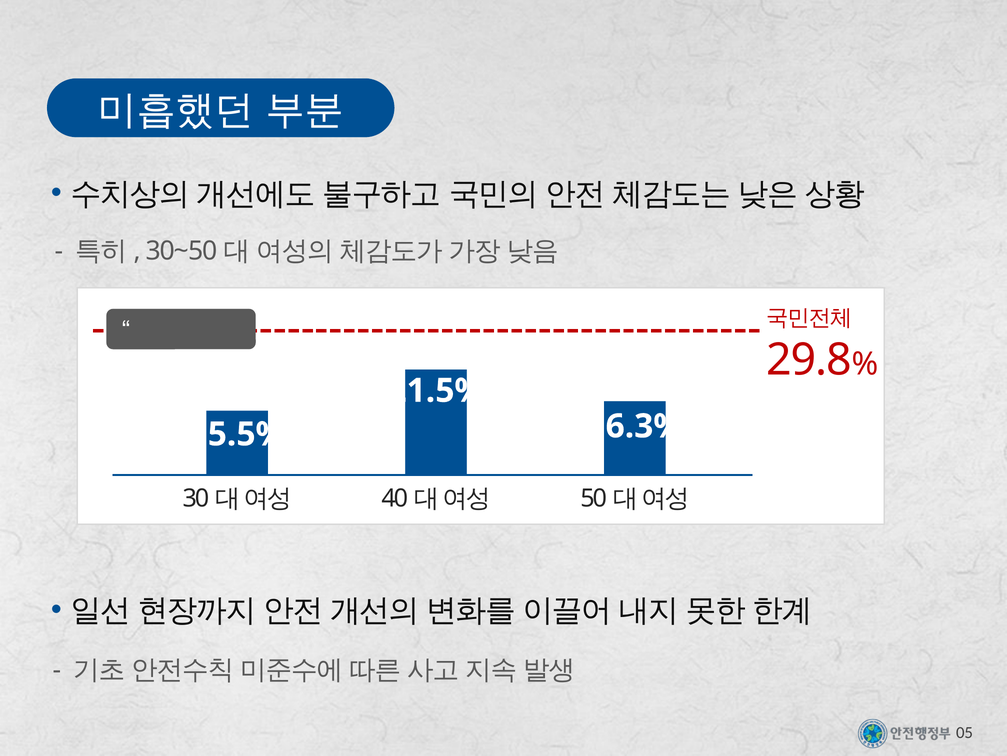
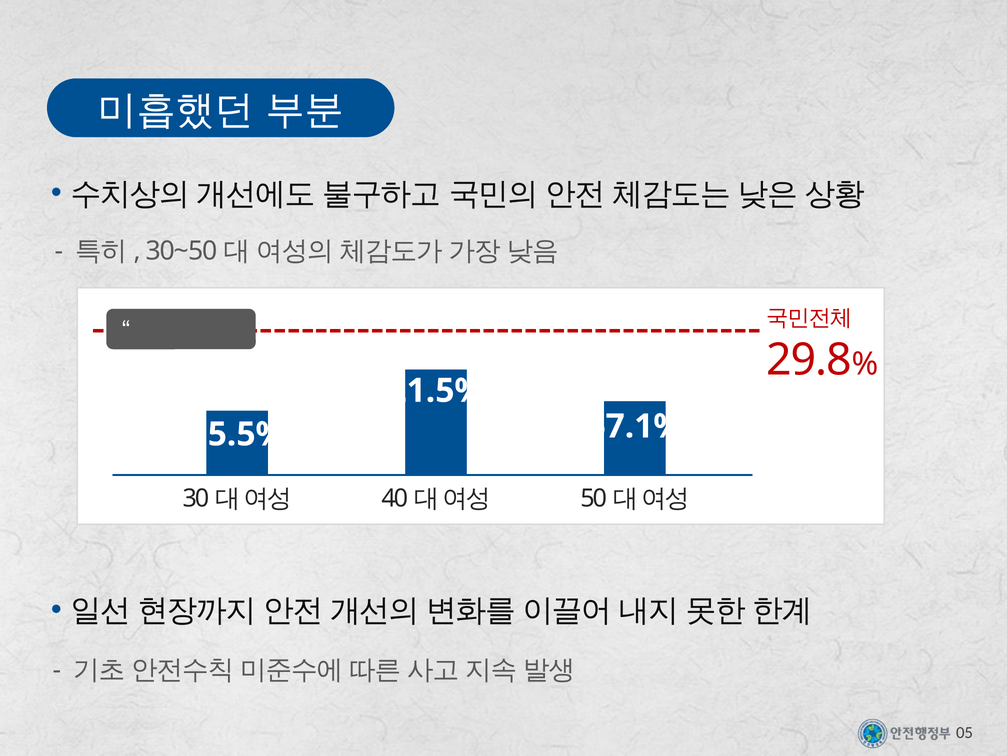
16.3%: 16.3% -> 67.1% (635, 426)
